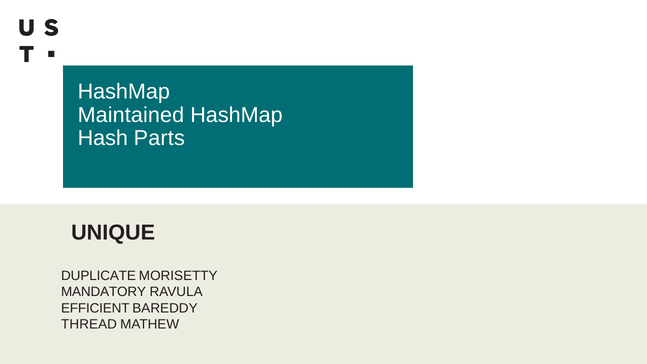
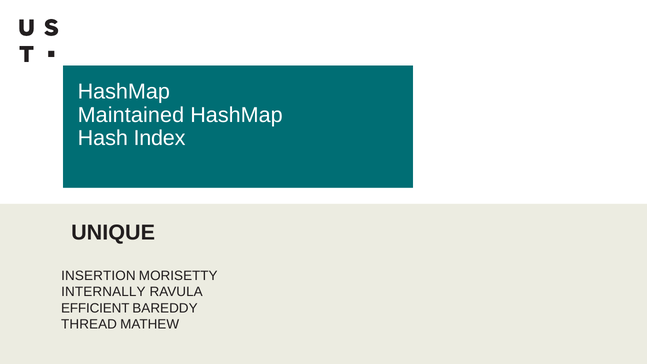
Parts: Parts -> Index (159, 138)
DUPLICATE: DUPLICATE -> INSERTION (98, 276)
MANDATORY: MANDATORY -> INTERNALLY (103, 292)
